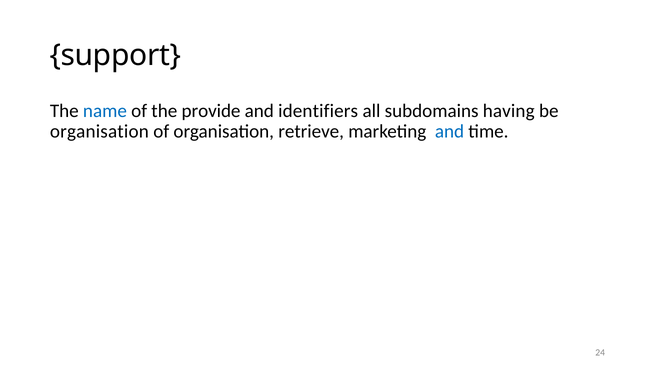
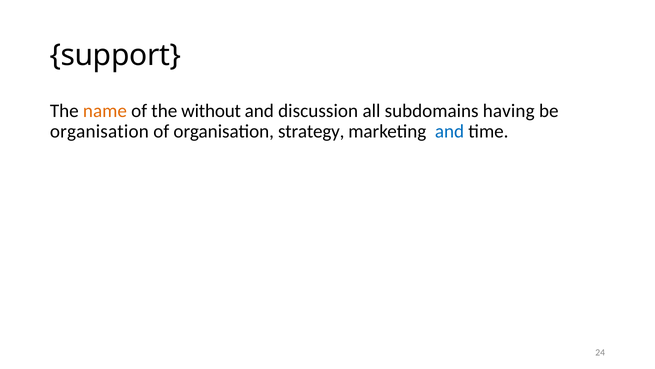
name colour: blue -> orange (105, 111)
provide: provide -> without (211, 111)
identifiers: identifiers -> discussion (318, 111)
retrieve: retrieve -> strategy (311, 131)
